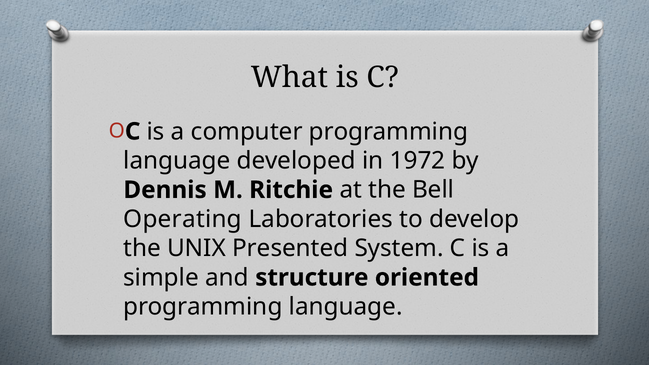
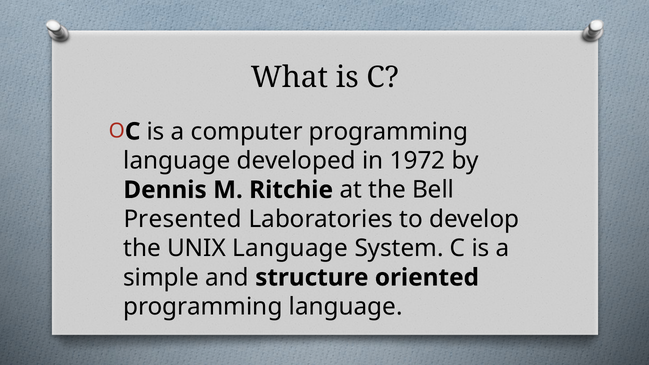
Operating: Operating -> Presented (183, 219)
UNIX Presented: Presented -> Language (290, 248)
